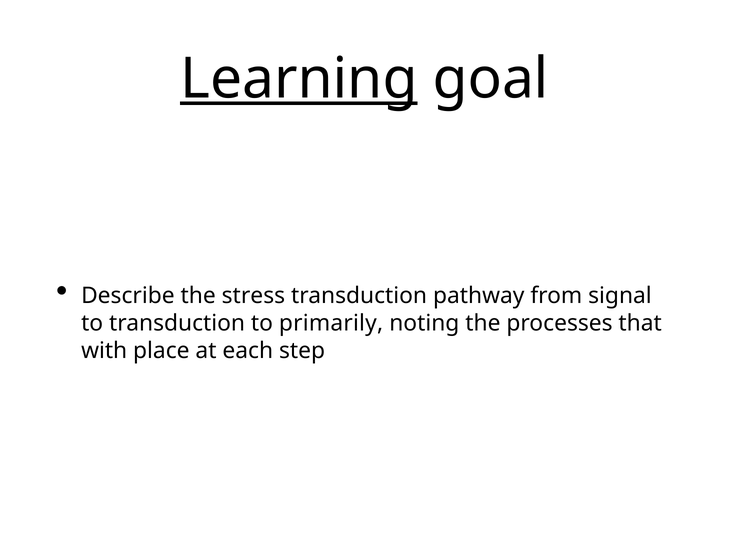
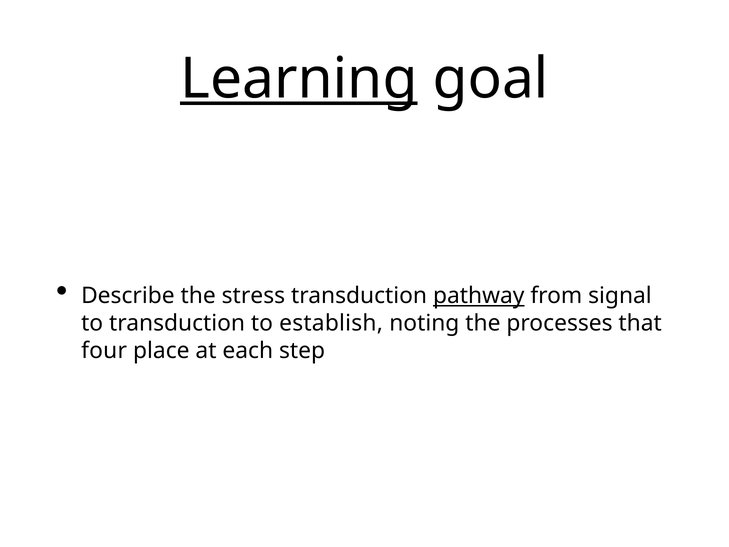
pathway underline: none -> present (479, 296)
primarily: primarily -> establish (331, 323)
with: with -> four (104, 350)
